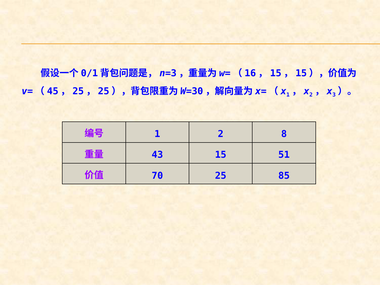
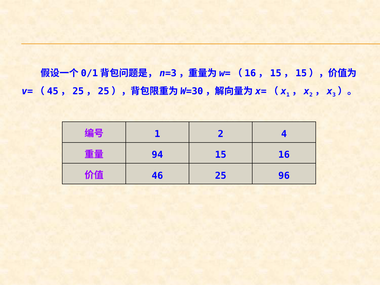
8: 8 -> 4 (284, 134)
43: 43 -> 94 (157, 155)
51: 51 -> 16 (284, 155)
70: 70 -> 46 (157, 176)
85: 85 -> 96 (284, 176)
